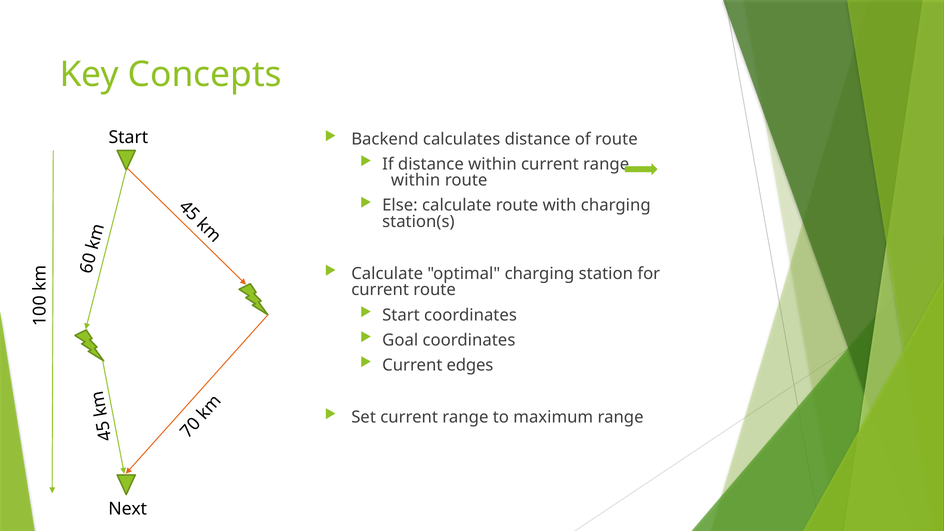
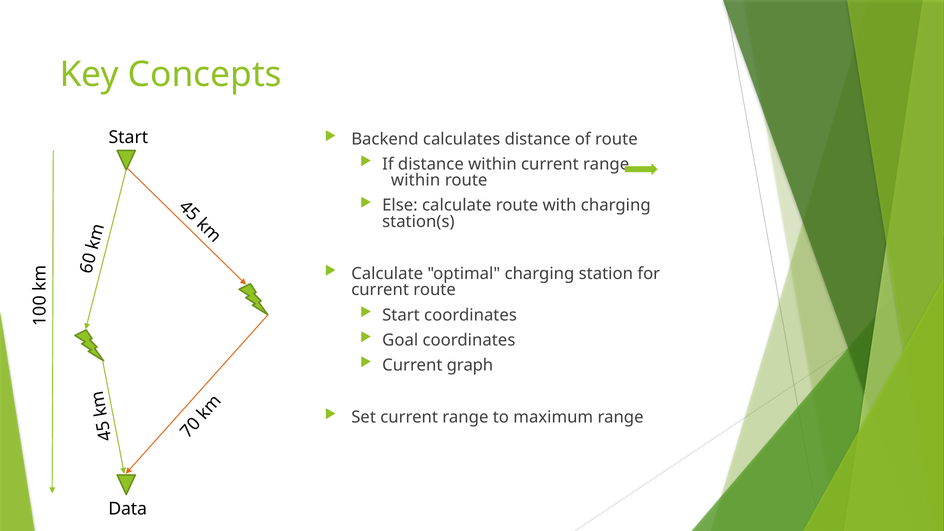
edges: edges -> graph (470, 365)
Next: Next -> Data (128, 509)
